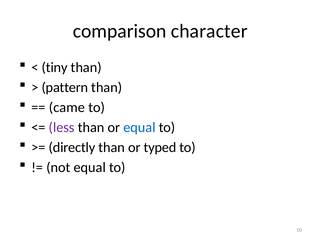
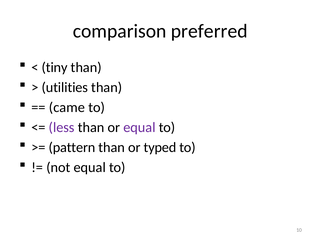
character: character -> preferred (209, 31)
pattern: pattern -> utilities (65, 87)
equal colour: blue -> purple (139, 127)
directly: directly -> pattern (72, 147)
